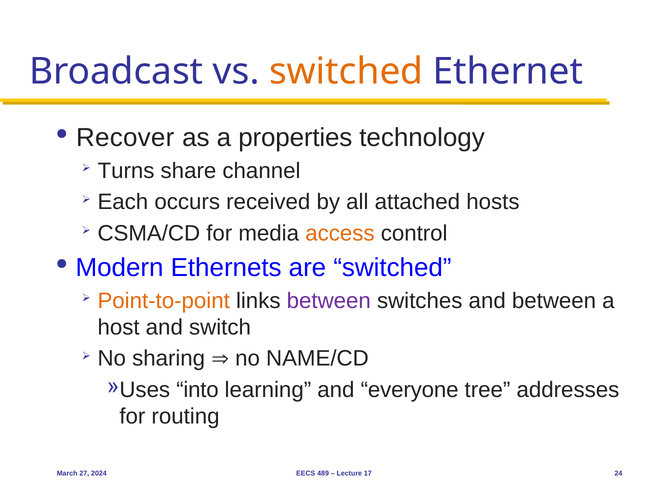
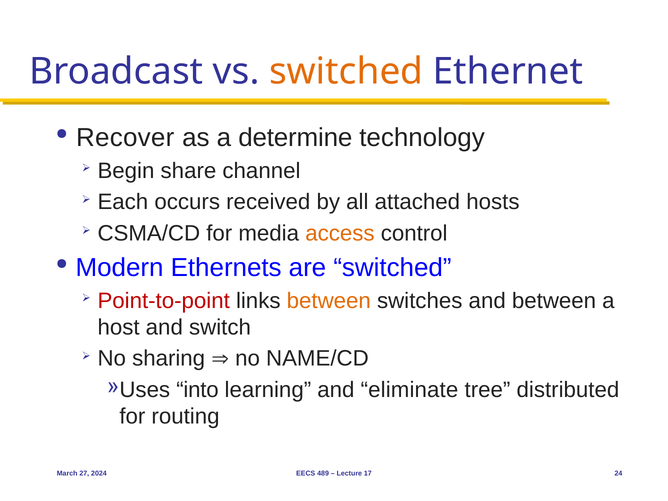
properties: properties -> determine (295, 138)
Turns: Turns -> Begin (126, 171)
Point-to-point colour: orange -> red (164, 301)
between colour: purple -> orange (329, 301)
everyone: everyone -> eliminate (409, 390)
addresses: addresses -> distributed (568, 390)
